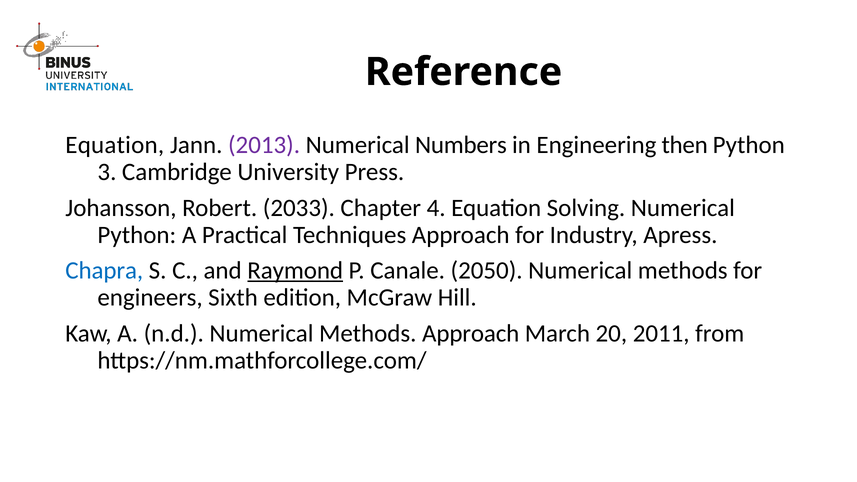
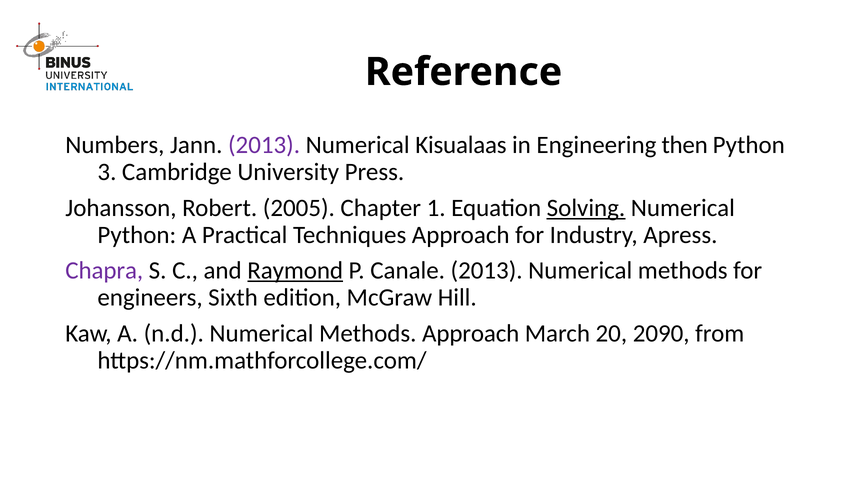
Equation: Equation -> Numbers (115, 145)
Numbers: Numbers -> Kisualaas (461, 145)
2033: 2033 -> 2005 (299, 208)
4: 4 -> 1 (436, 208)
Solving underline: none -> present (586, 208)
Chapra colour: blue -> purple (104, 271)
Canale 2050: 2050 -> 2013 (487, 271)
2011: 2011 -> 2090 (661, 334)
